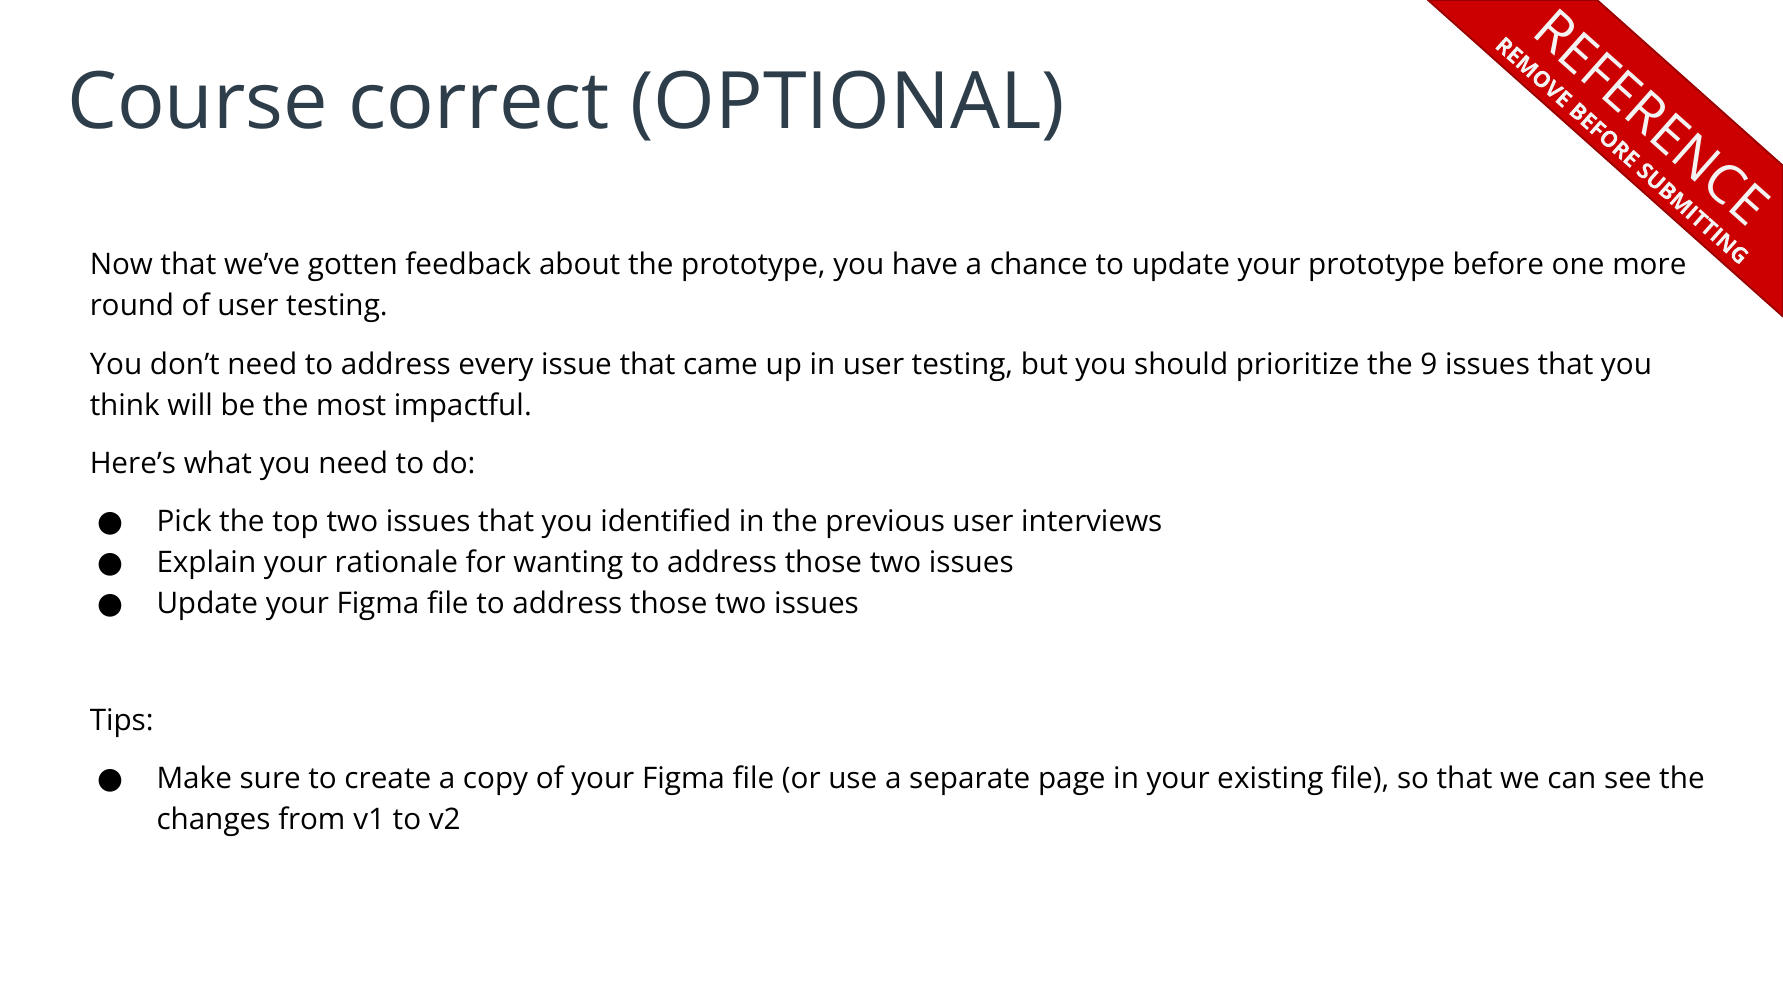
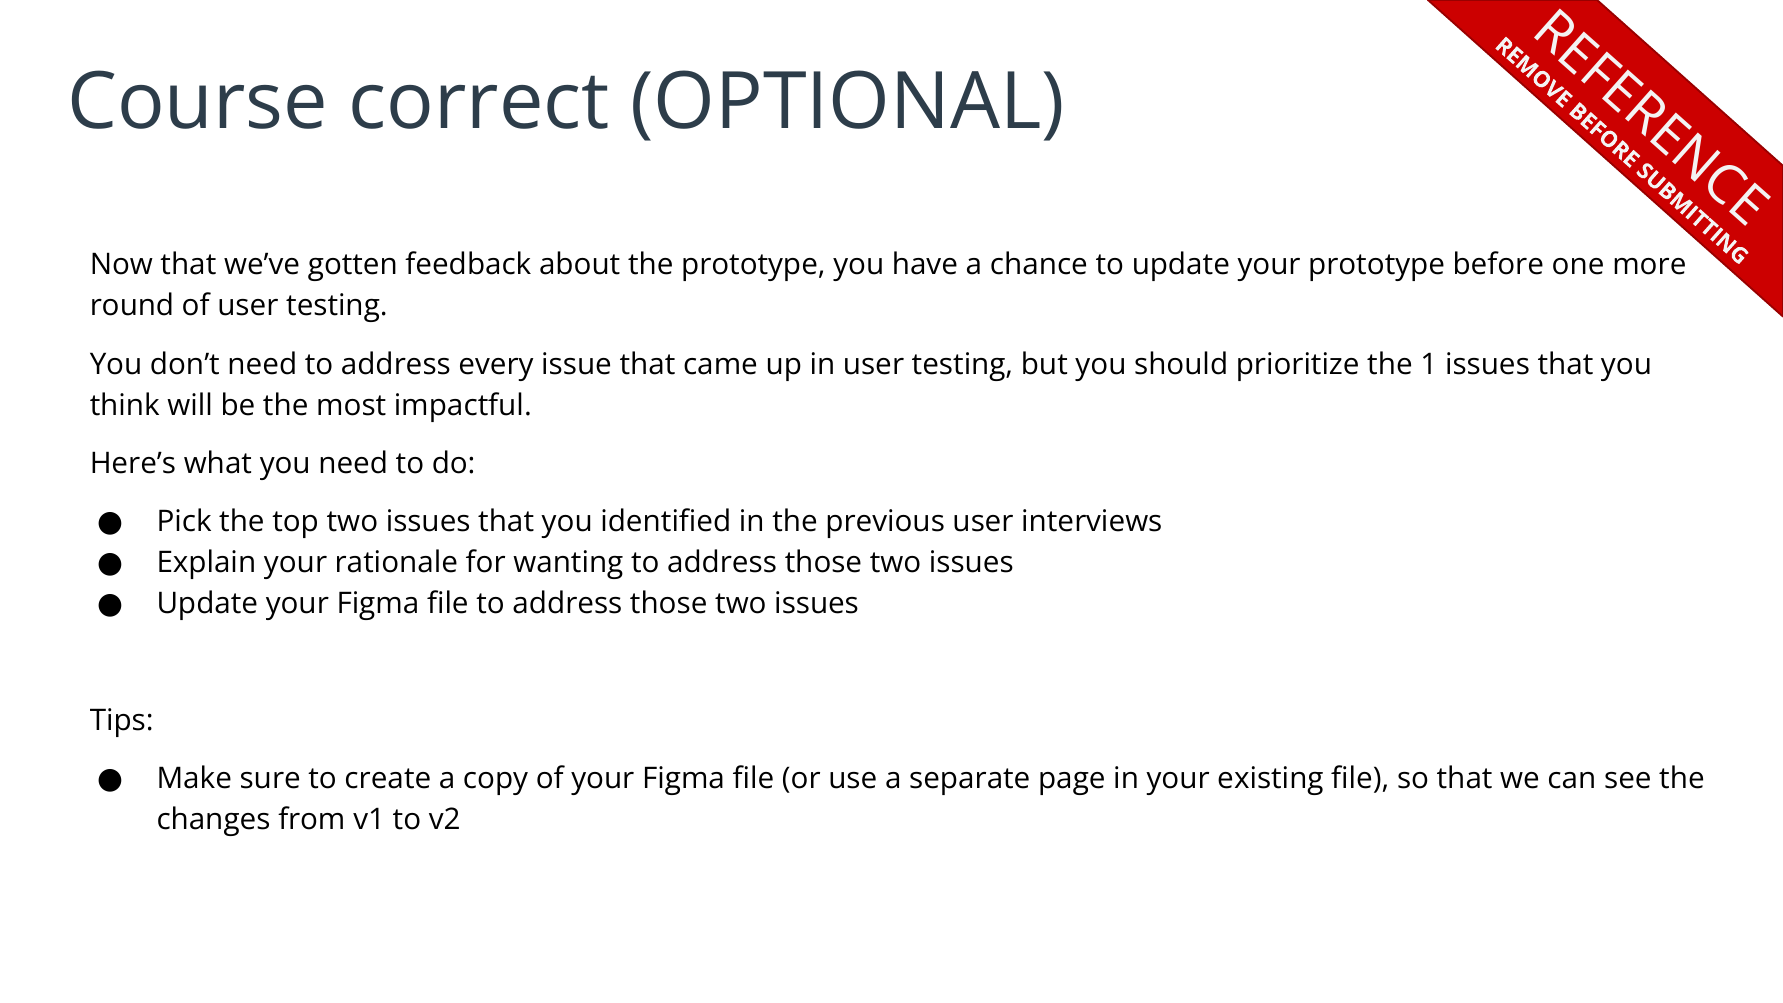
9: 9 -> 1 (1429, 364)
